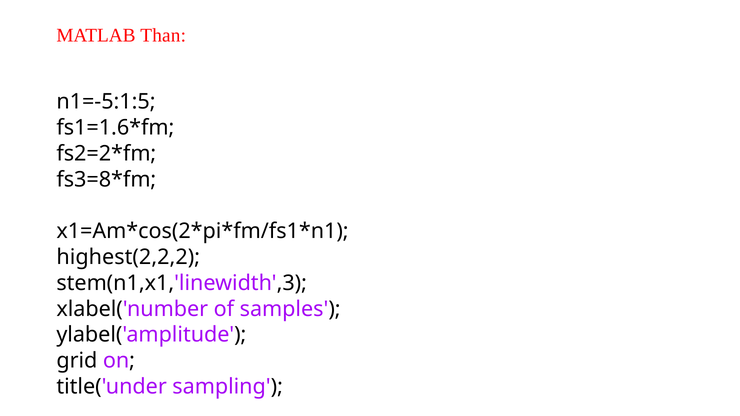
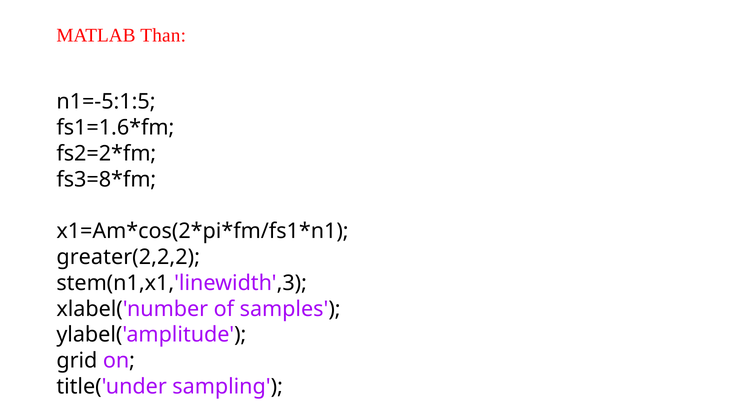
highest(2,2,2: highest(2,2,2 -> greater(2,2,2 (128, 257)
